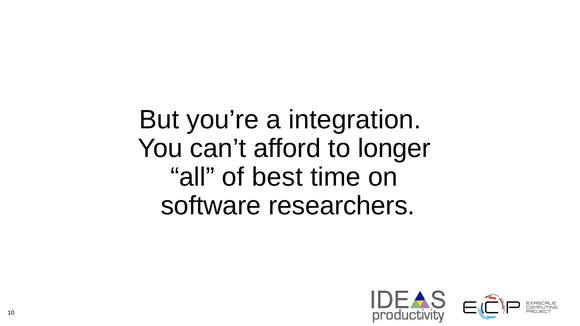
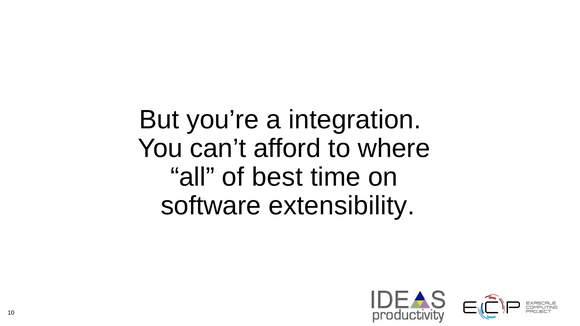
longer: longer -> where (394, 149)
researchers: researchers -> extensibility (342, 206)
